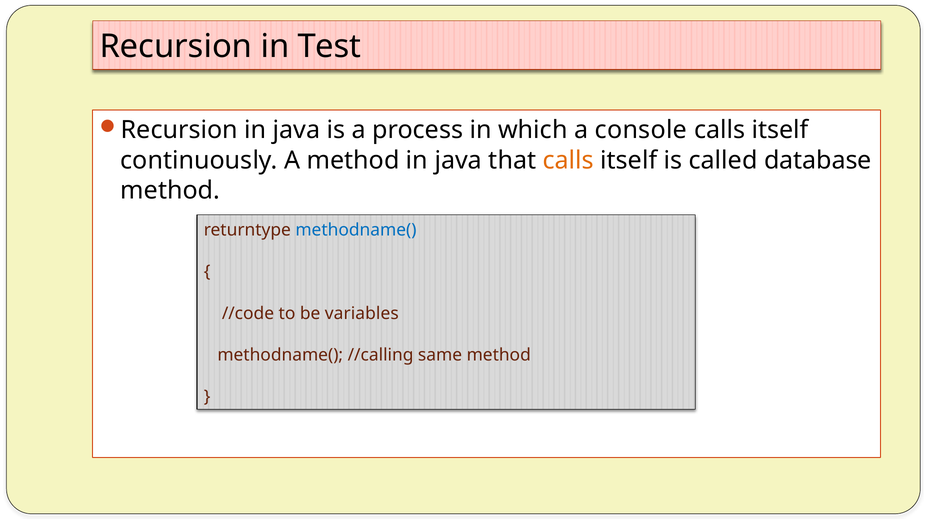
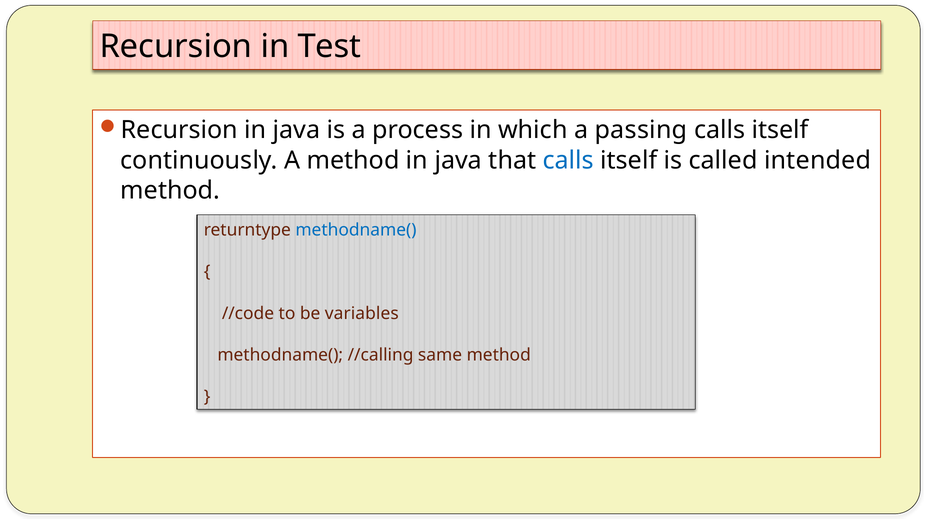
console: console -> passing (641, 130)
calls colour: orange -> blue (568, 160)
database: database -> intended (818, 160)
